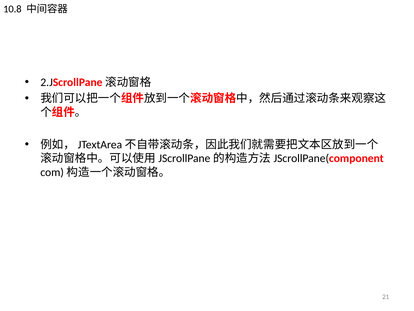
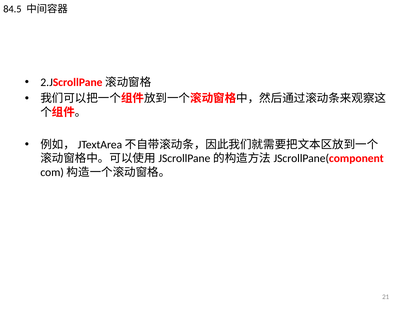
10.8: 10.8 -> 84.5 (12, 9)
